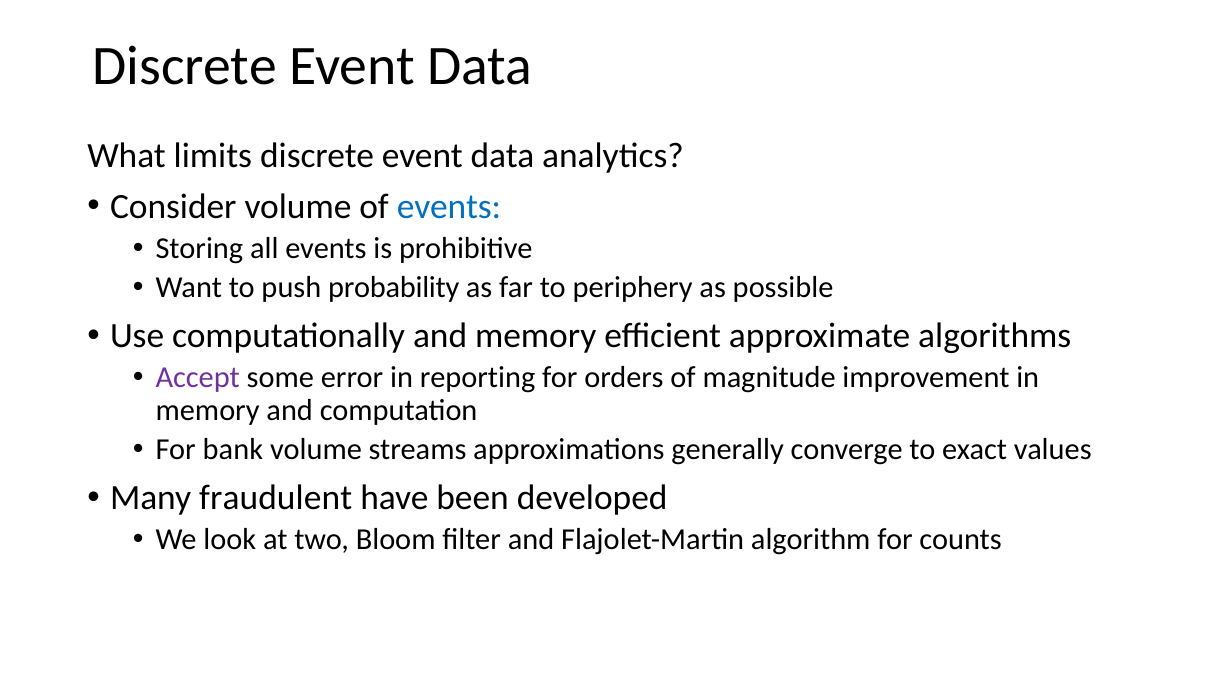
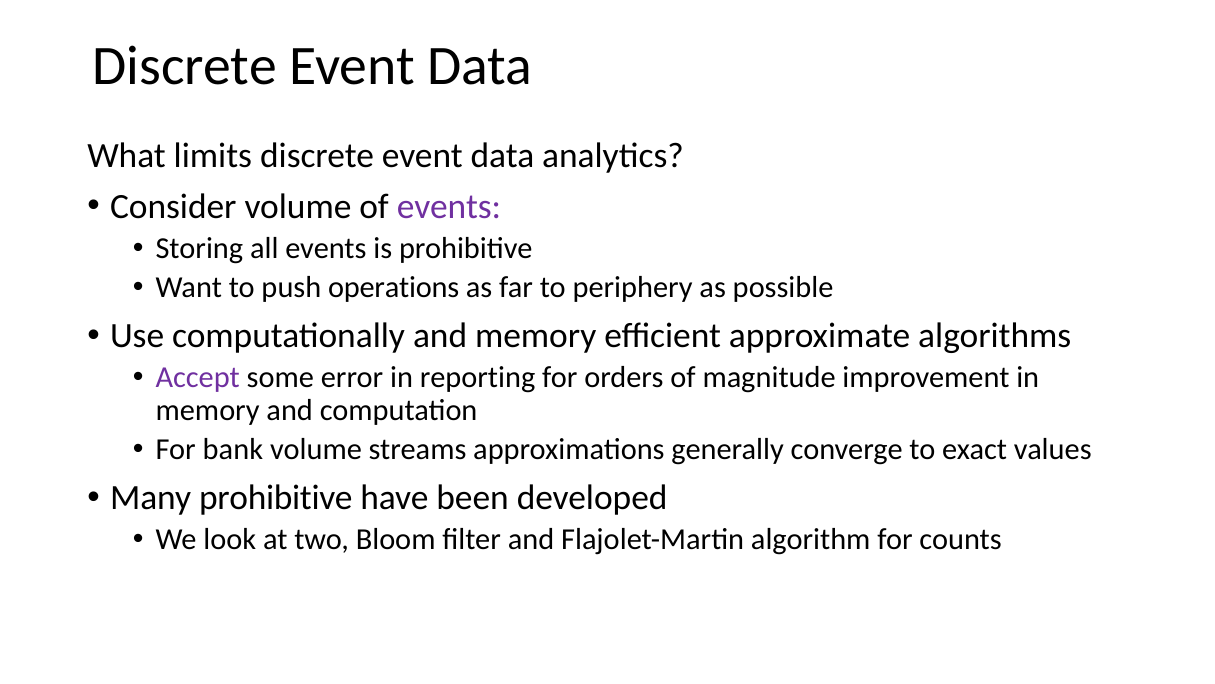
events colour: blue -> purple (449, 206)
probability: probability -> operations (394, 287)
Many fraudulent: fraudulent -> prohibitive (276, 498)
